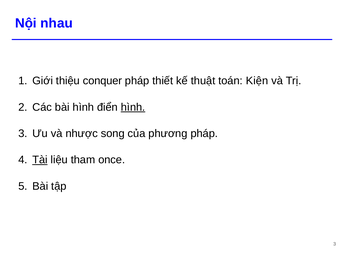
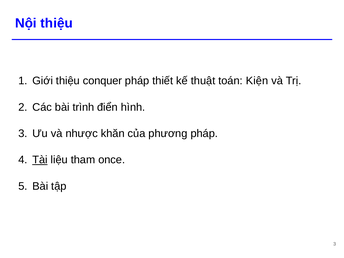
Nội nhau: nhau -> thiệu (57, 23)
bài hình: hình -> trình (83, 107)
hình underline: present -> none (133, 107)
song: song -> khăn (113, 134)
